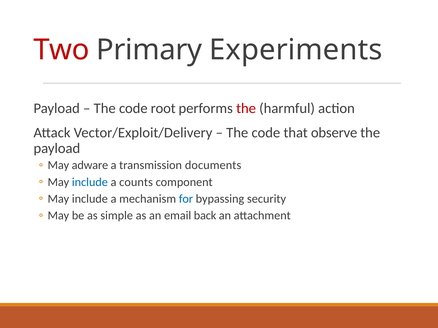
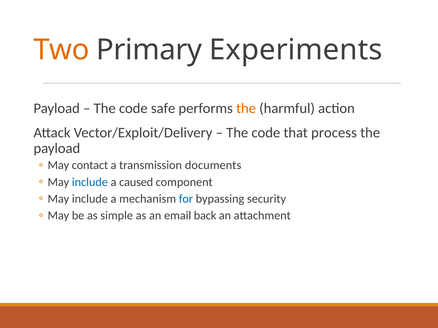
Two colour: red -> orange (61, 50)
root: root -> safe (163, 109)
the colour: red -> orange (246, 109)
observe: observe -> process (334, 133)
adware: adware -> contact (90, 166)
counts: counts -> caused (136, 182)
